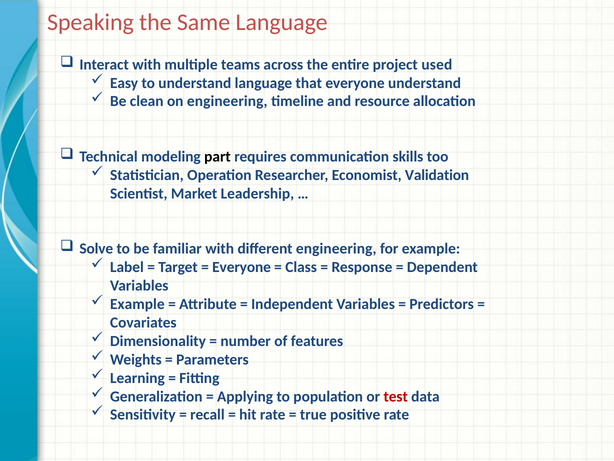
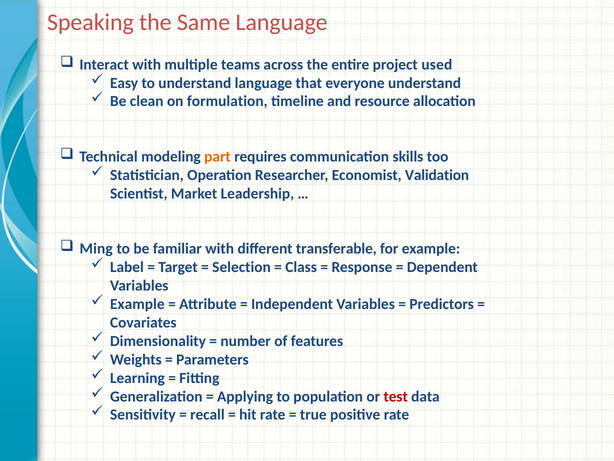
on engineering: engineering -> formulation (227, 101)
part colour: black -> orange (217, 157)
Solve: Solve -> Ming (96, 249)
different engineering: engineering -> transferable (336, 249)
Everyone: Everyone -> Selection (242, 267)
